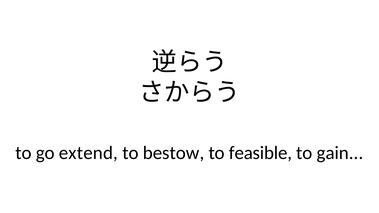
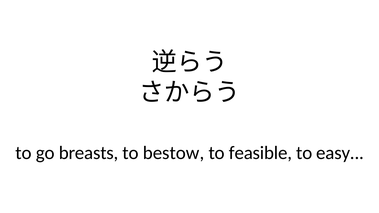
extend: extend -> breasts (89, 153)
gain: gain -> easy (340, 153)
